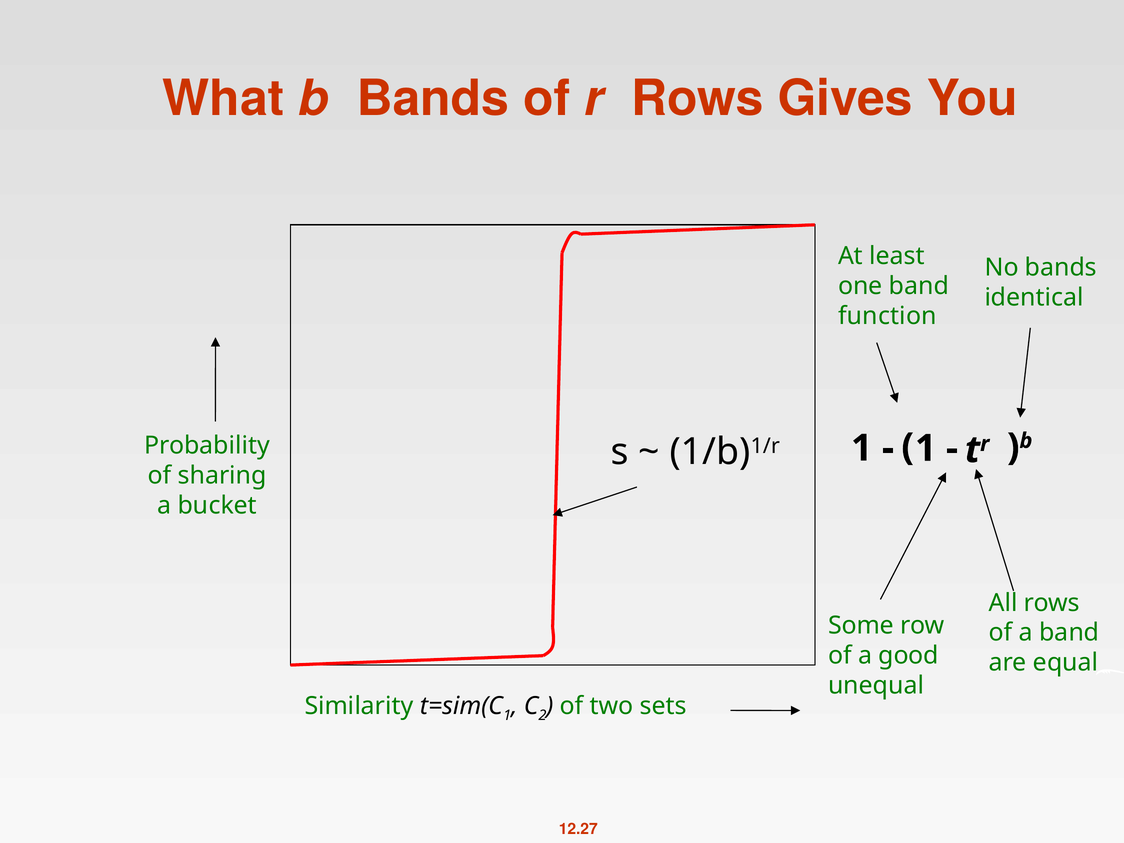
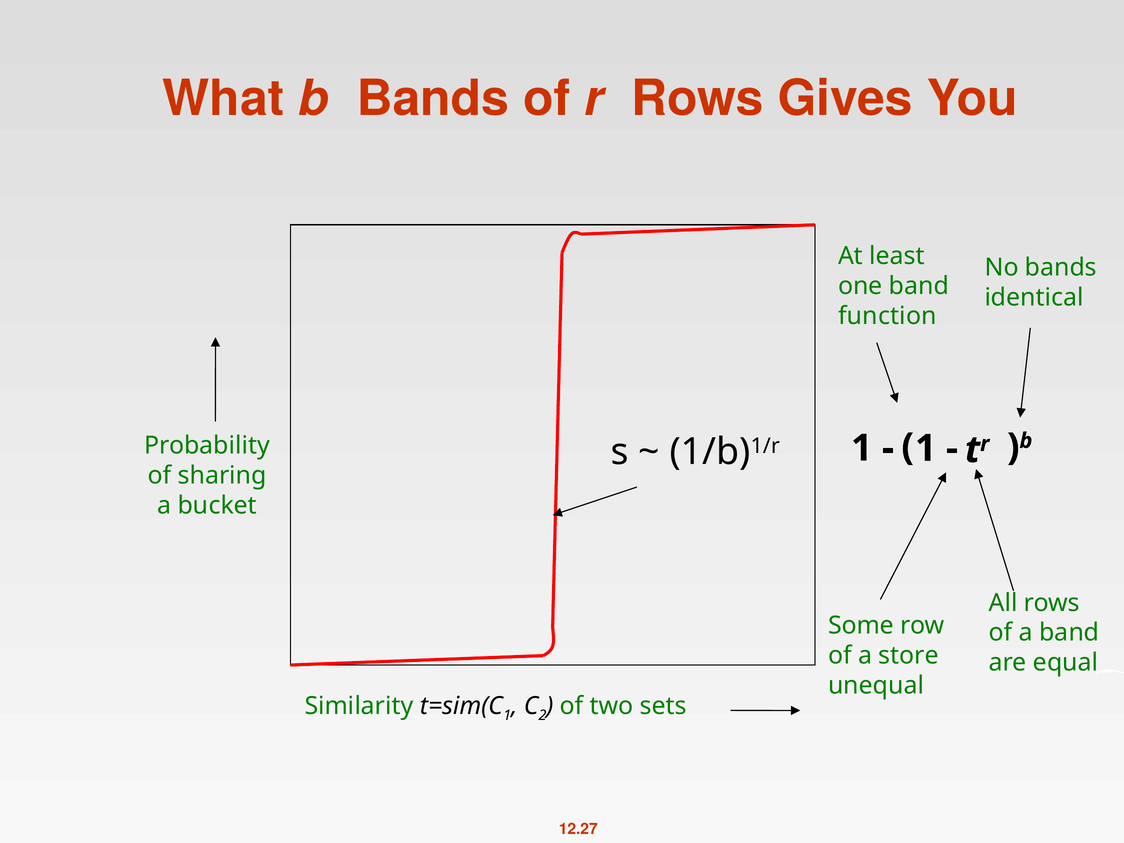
good: good -> store (909, 656)
